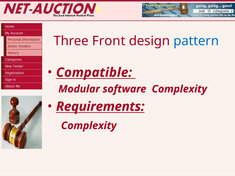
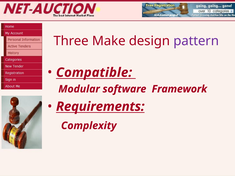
Front: Front -> Make (109, 41)
pattern colour: blue -> purple (196, 41)
software Complexity: Complexity -> Framework (179, 89)
